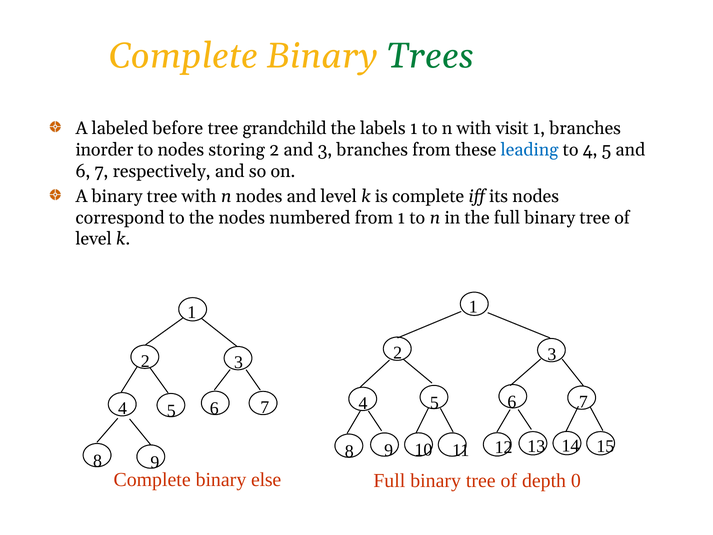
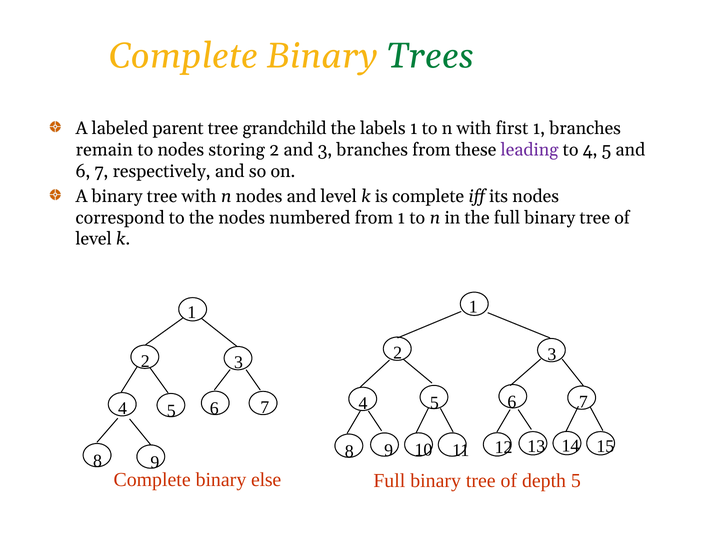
before: before -> parent (178, 128)
visit: visit -> first (512, 128)
inorder: inorder -> remain (104, 150)
leading colour: blue -> purple (530, 150)
depth 0: 0 -> 5 (576, 480)
